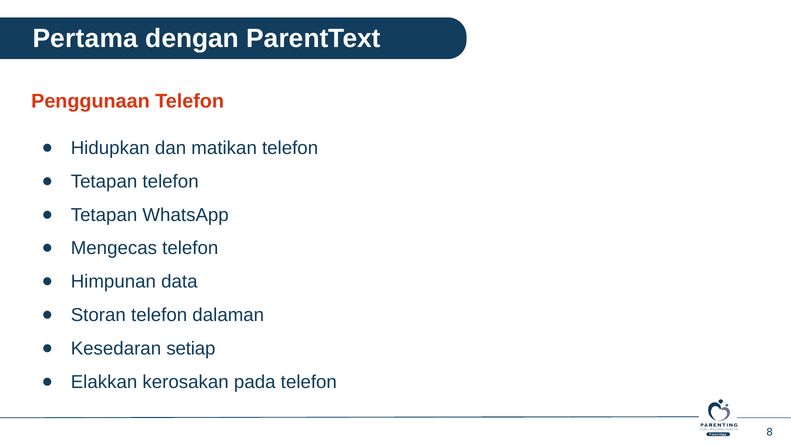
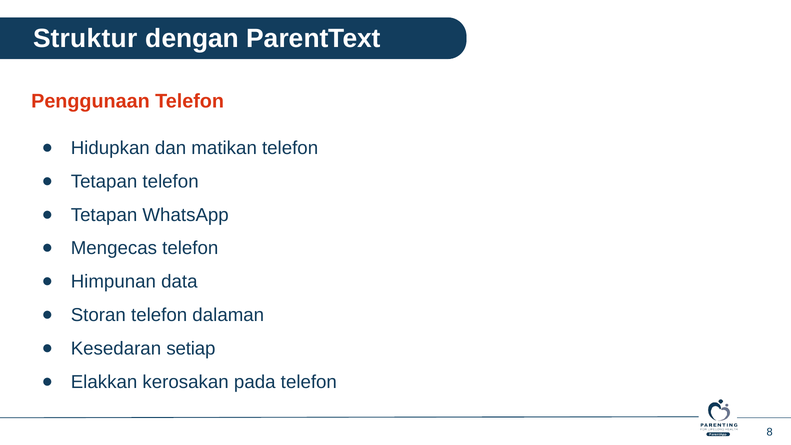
Pertama: Pertama -> Struktur (85, 39)
